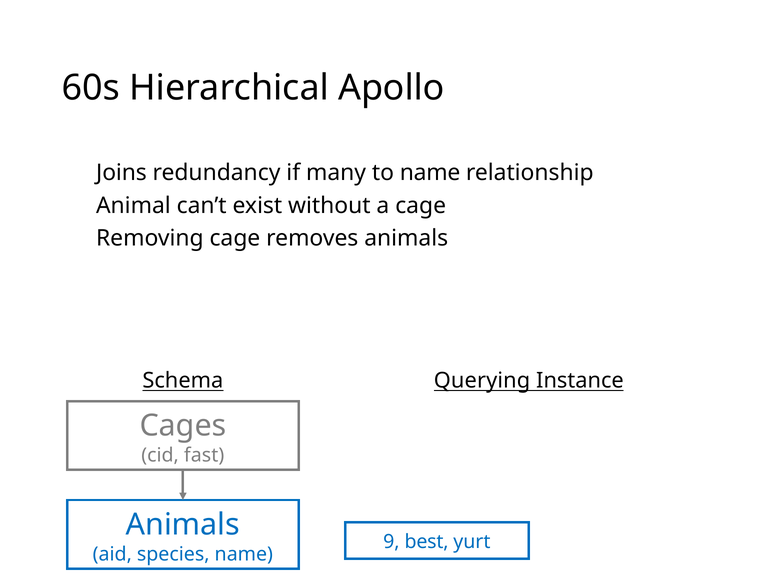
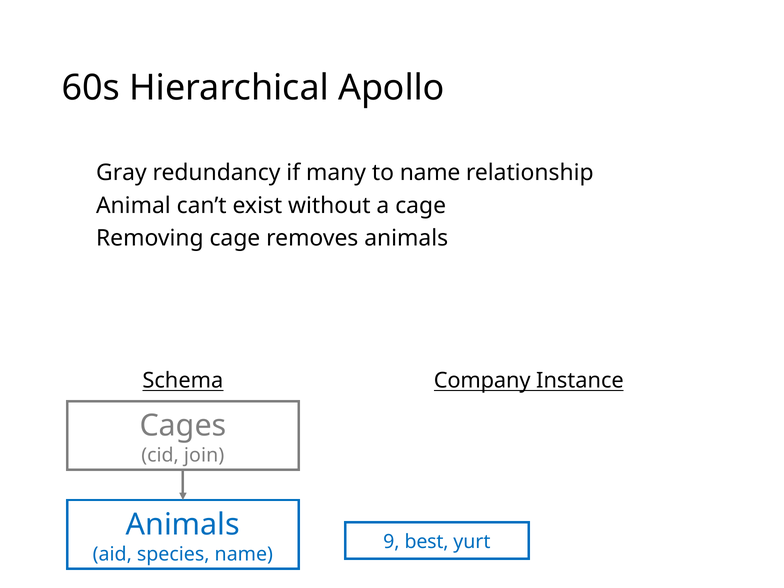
Joins: Joins -> Gray (121, 173)
Querying: Querying -> Company (482, 381)
fast: fast -> join (204, 455)
